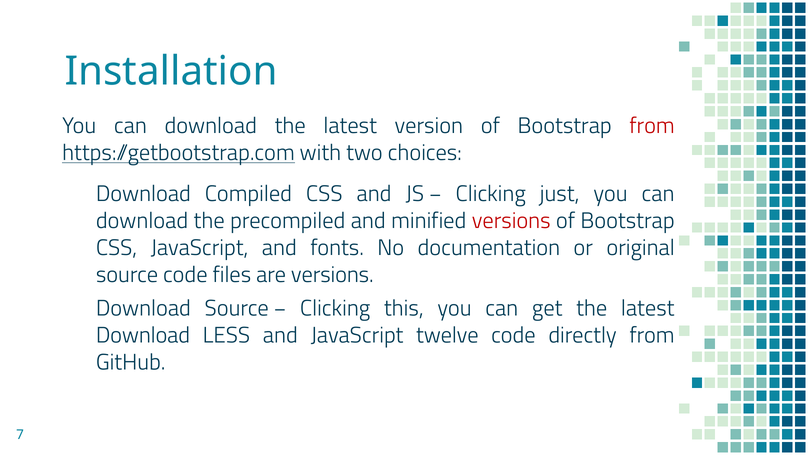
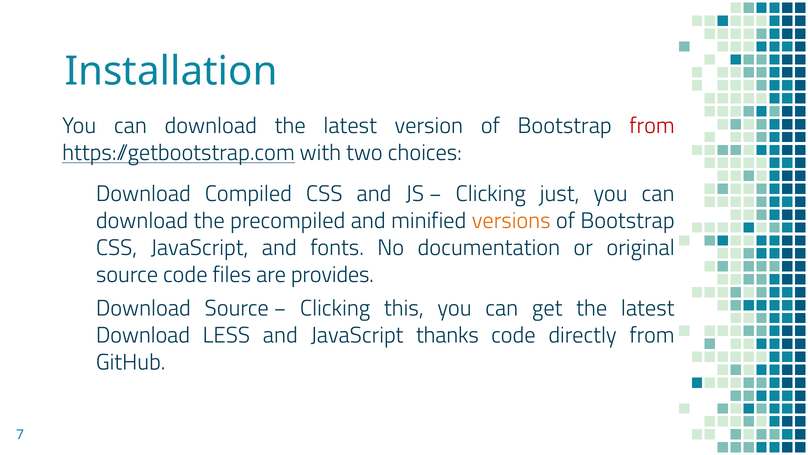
versions colour: red -> orange (511, 220)
are versions: versions -> provides (332, 274)
twelve: twelve -> thanks (447, 335)
